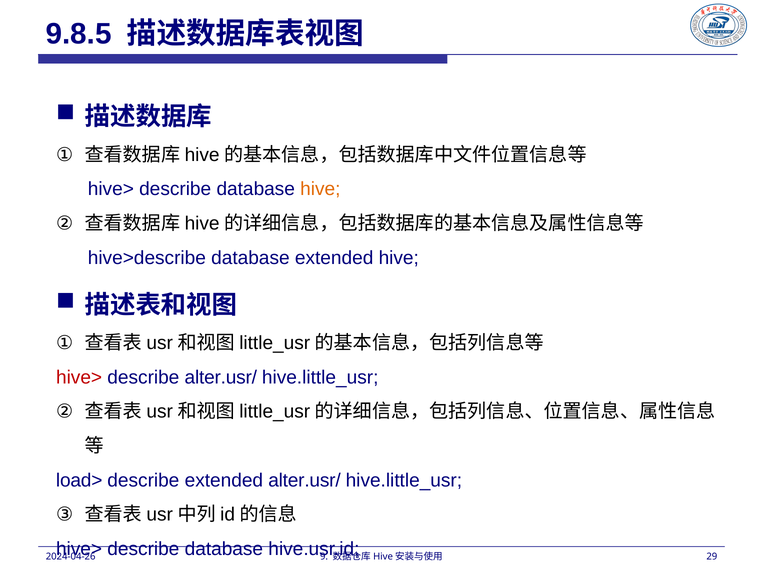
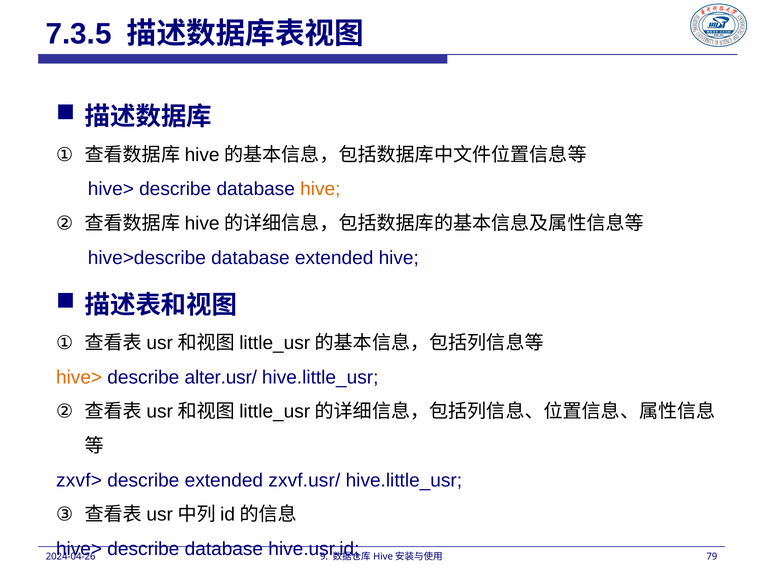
9.8.5: 9.8.5 -> 7.3.5 (79, 34)
hive> colour: red -> orange (79, 378)
load>: load> -> zxvf> (79, 481)
extended alter.usr/: alter.usr/ -> zxvf.usr/ (304, 481)
29: 29 -> 79 (712, 557)
